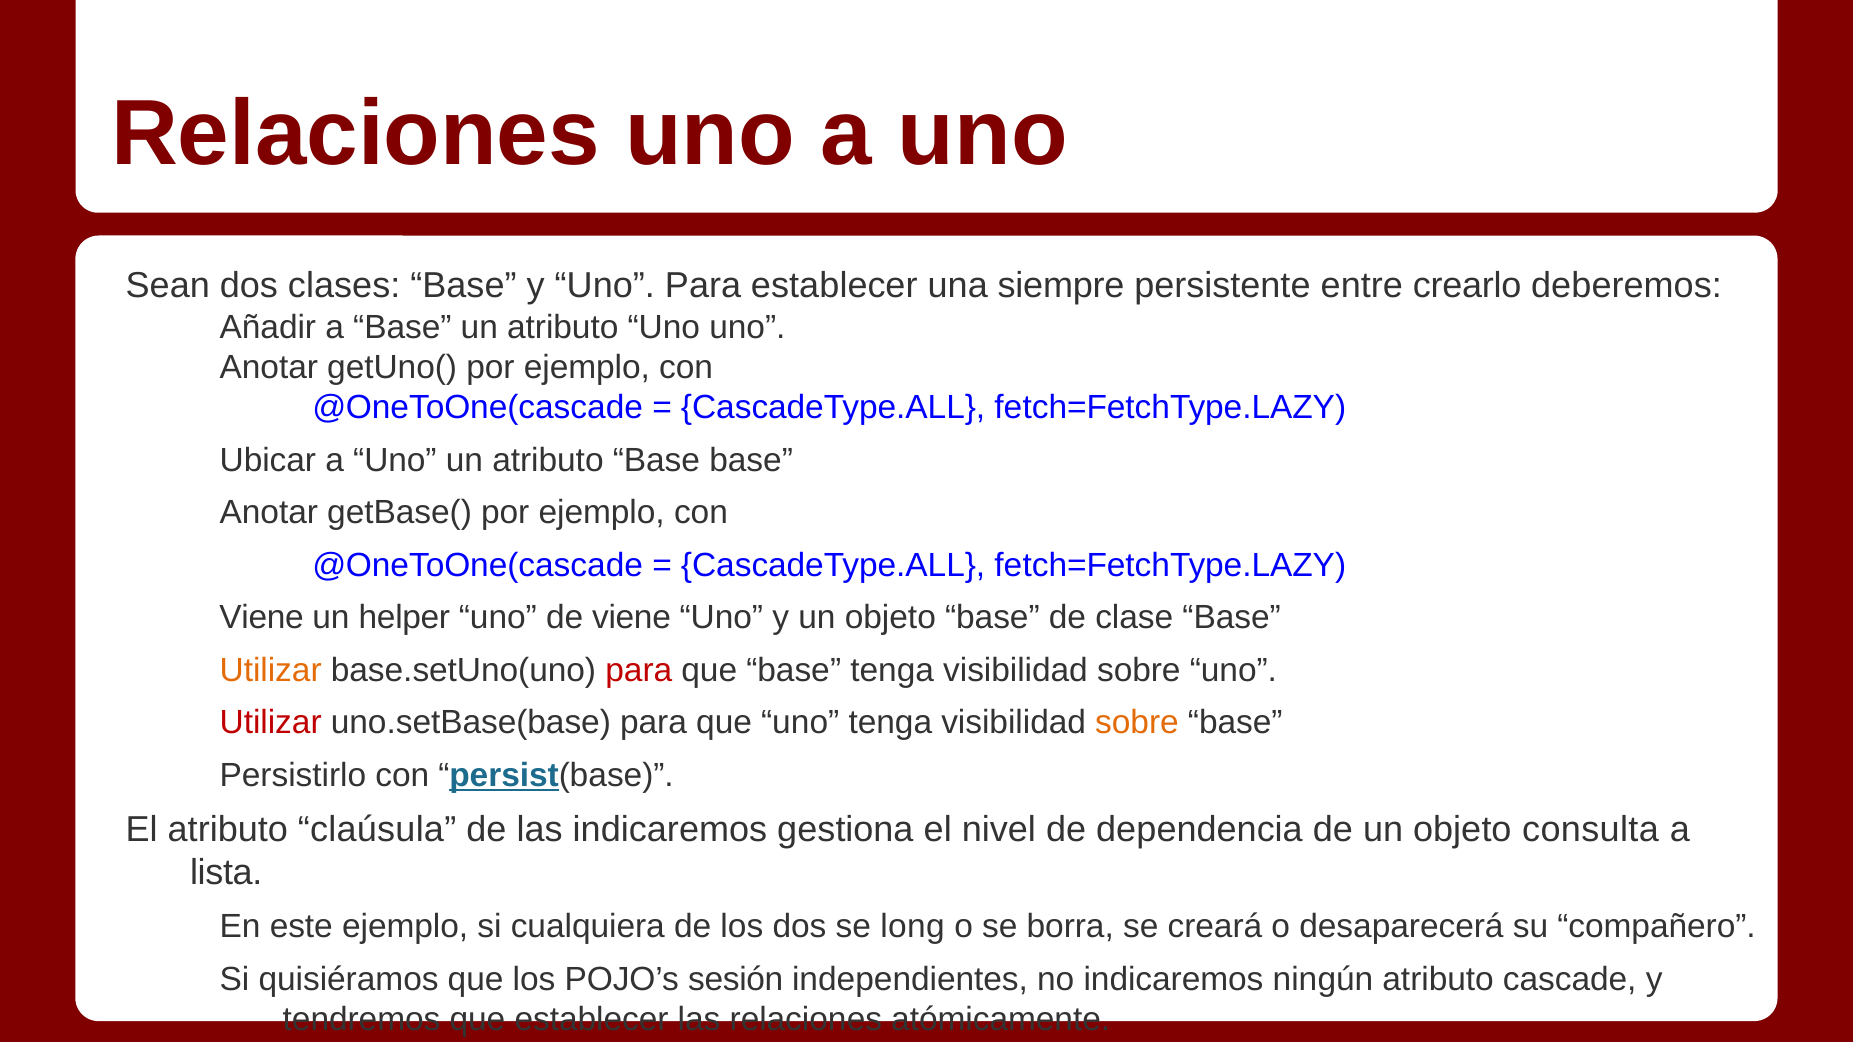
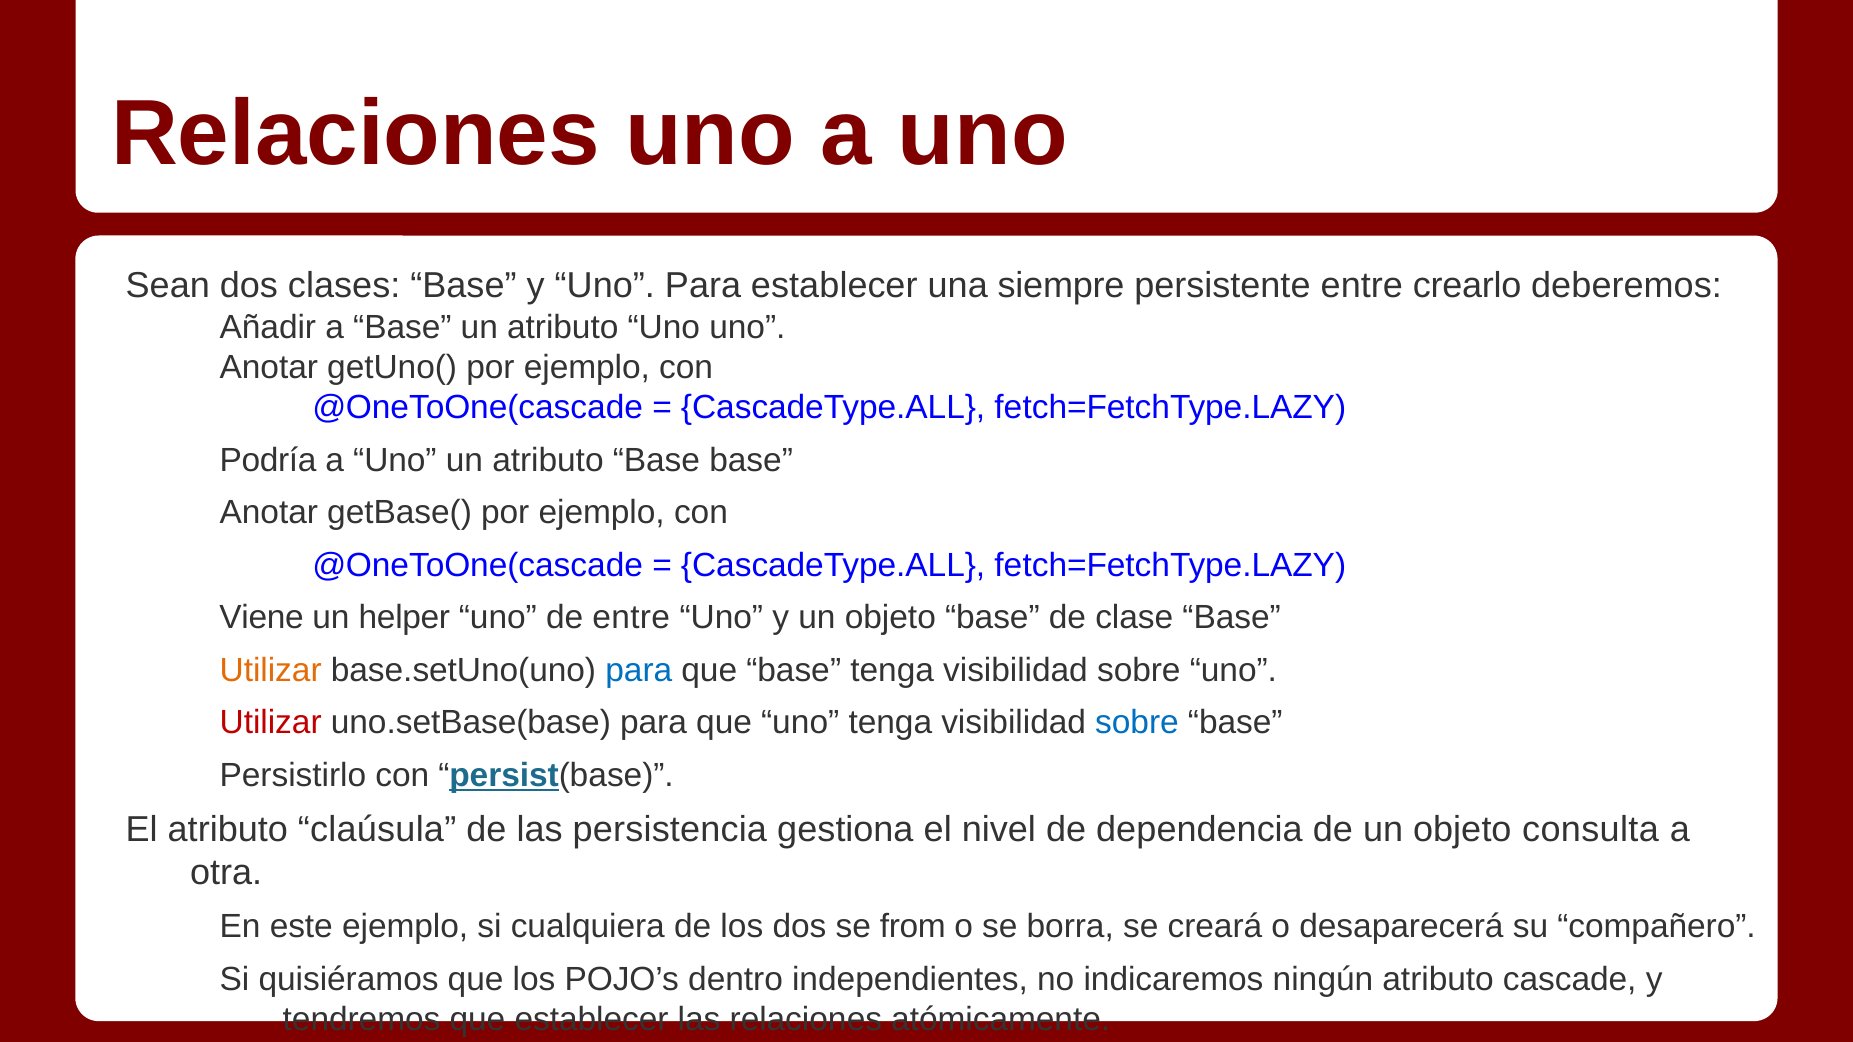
Ubicar: Ubicar -> Podría (268, 460)
de viene: viene -> entre (631, 618)
para colour: red -> blue (639, 670)
sobre colour: orange -> blue (1137, 723)
las indicaremos: indicaremos -> persistencia (670, 830)
lista: lista -> otra (226, 873)
long: long -> from (913, 927)
sesión: sesión -> dentro (736, 979)
